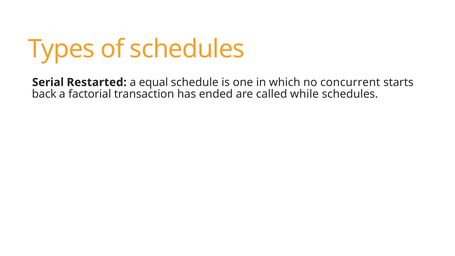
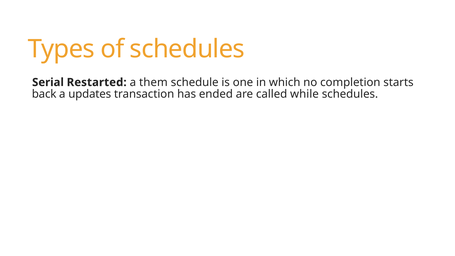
equal: equal -> them (153, 82)
concurrent: concurrent -> completion (350, 82)
factorial: factorial -> updates (90, 94)
